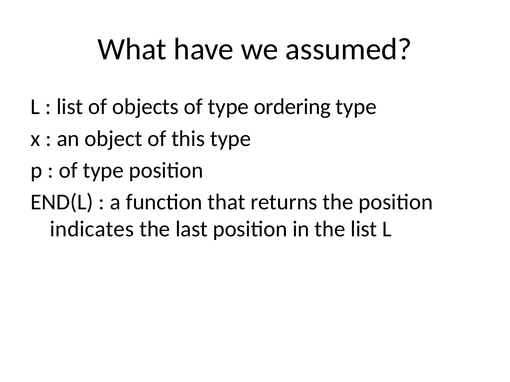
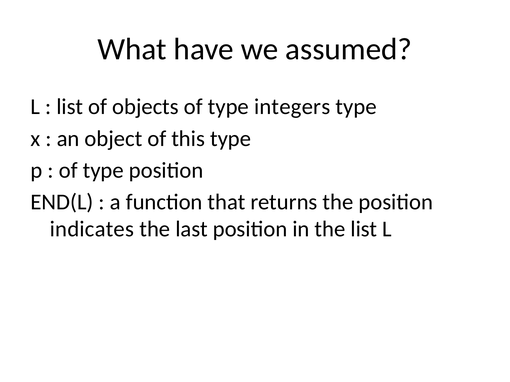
ordering: ordering -> integers (292, 107)
